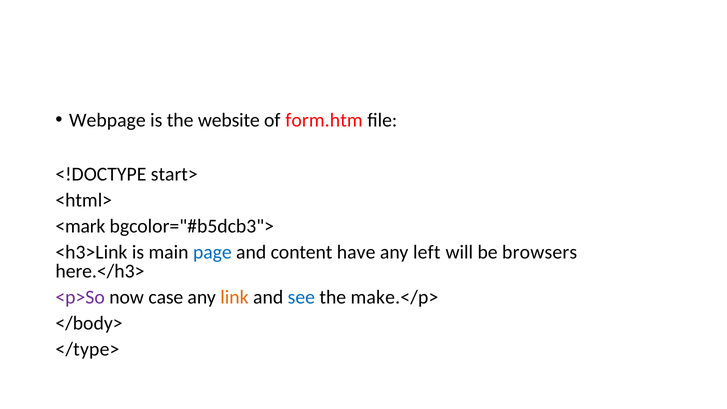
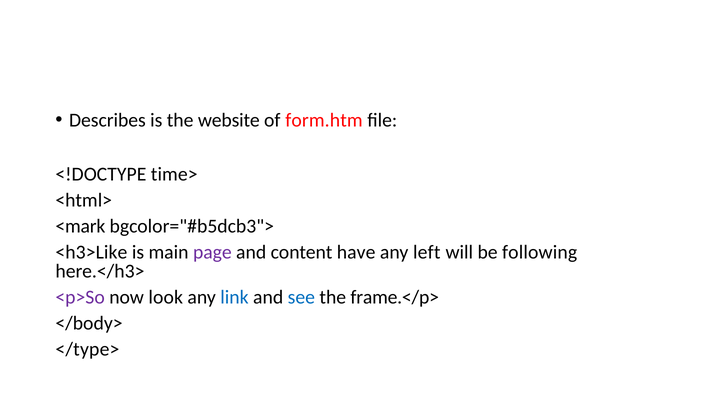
Webpage: Webpage -> Describes (107, 120)
start>: start> -> time> (174, 174)
<h3>Link: <h3>Link -> <h3>Like (91, 252)
page colour: blue -> purple (212, 252)
browsers: browsers -> following (540, 252)
case: case -> look (166, 297)
link colour: orange -> blue (234, 297)
make.</p>: make.</p> -> frame.</p> (395, 297)
